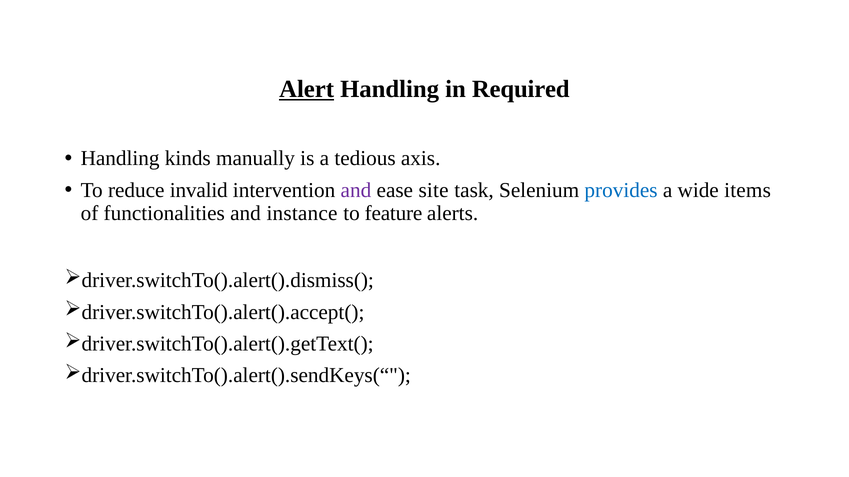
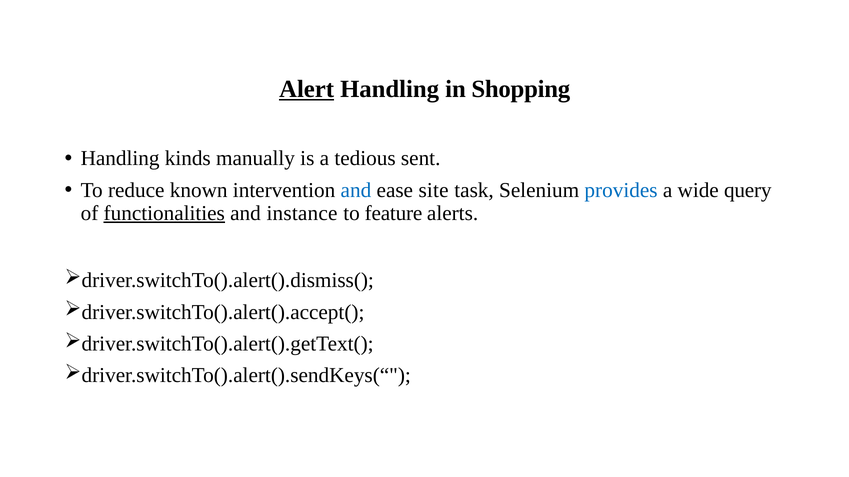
Required: Required -> Shopping (521, 89)
axis: axis -> sent (421, 159)
invalid: invalid -> known (199, 190)
and colour: purple -> blue (356, 190)
items: items -> query (748, 190)
functionalities underline: none -> present (164, 213)
